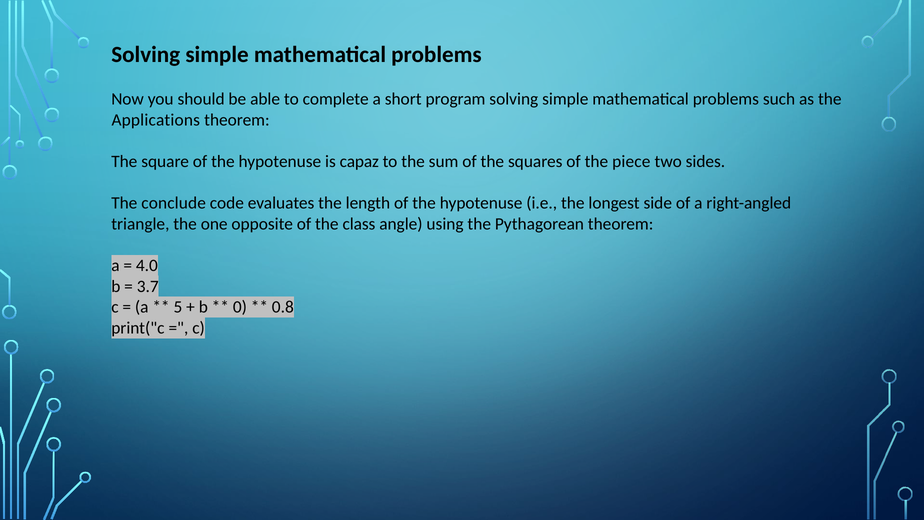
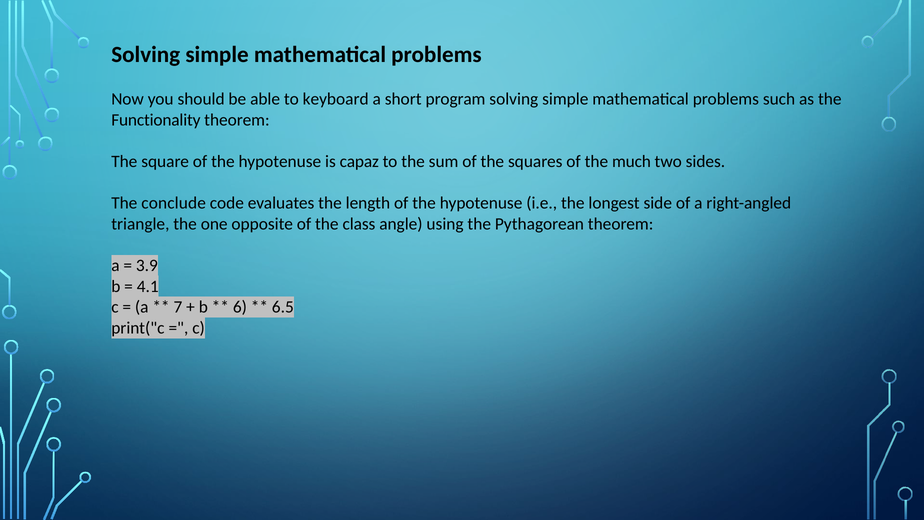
complete: complete -> keyboard (336, 99)
Applications: Applications -> Functionality (156, 120)
piece: piece -> much (631, 162)
4.0: 4.0 -> 3.9 (147, 265)
3.7: 3.7 -> 4.1 (148, 286)
5: 5 -> 7 (178, 307)
0: 0 -> 6 (240, 307)
0.8: 0.8 -> 6.5 (283, 307)
